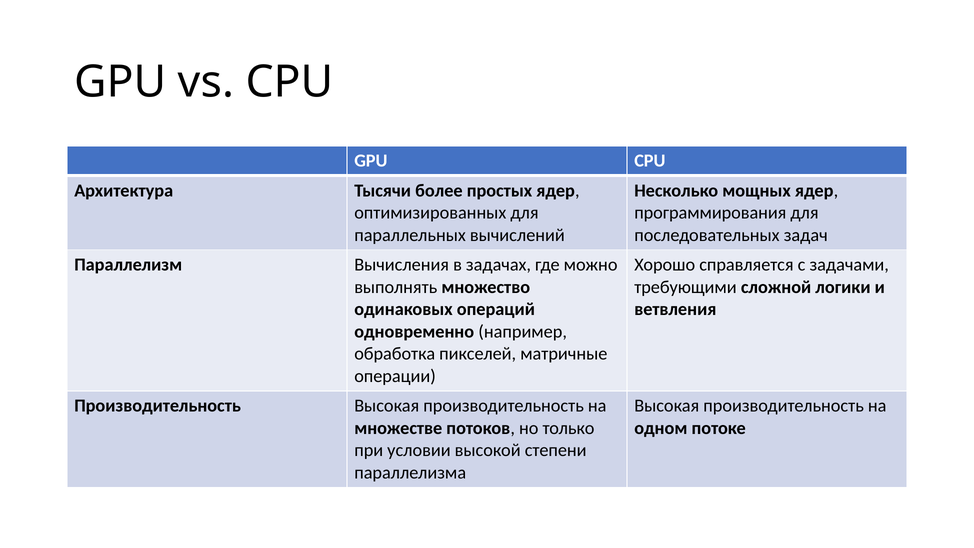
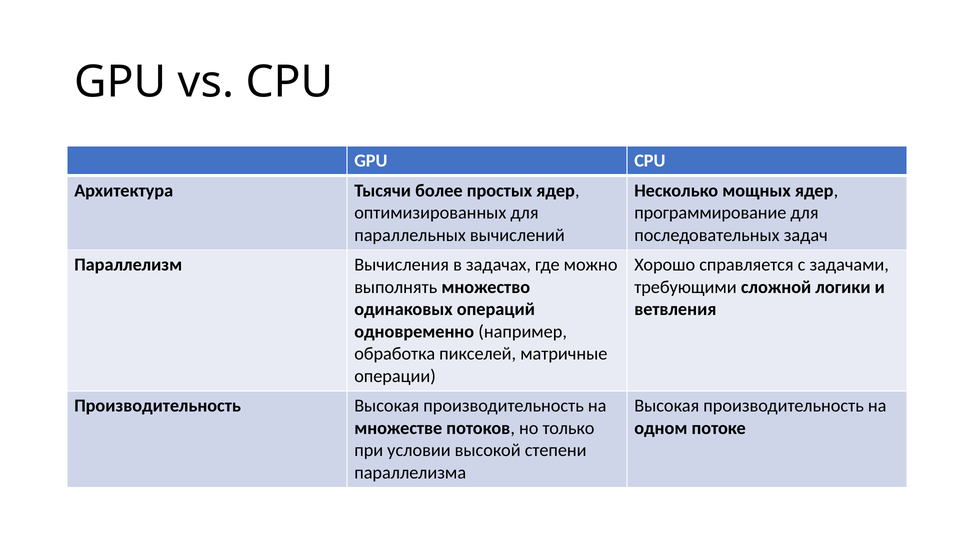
программирования: программирования -> программирование (710, 213)
